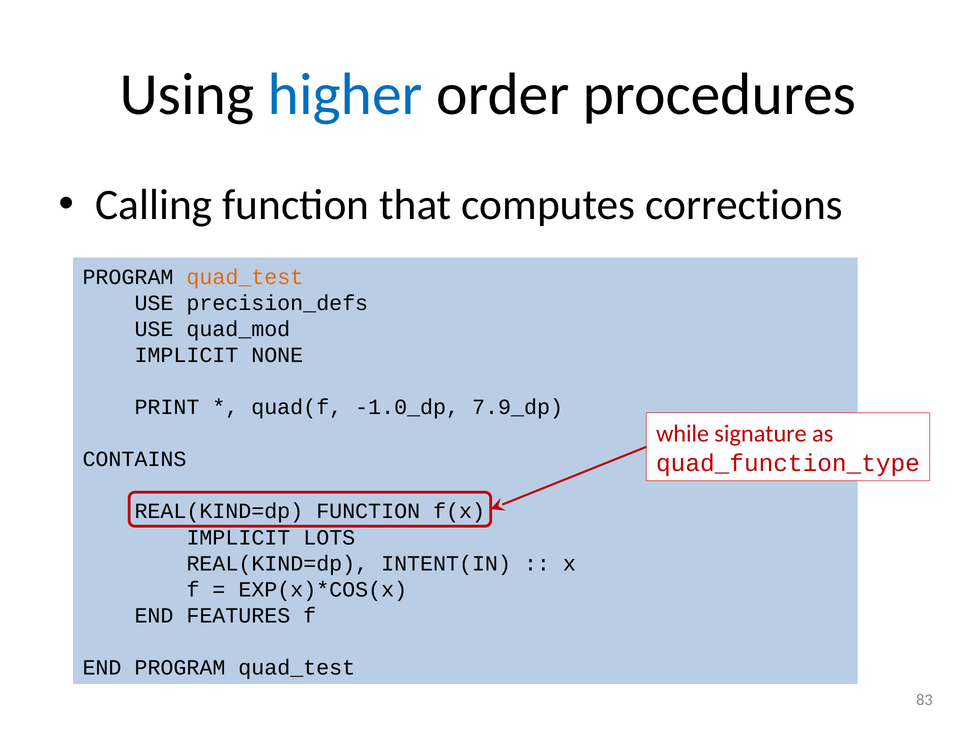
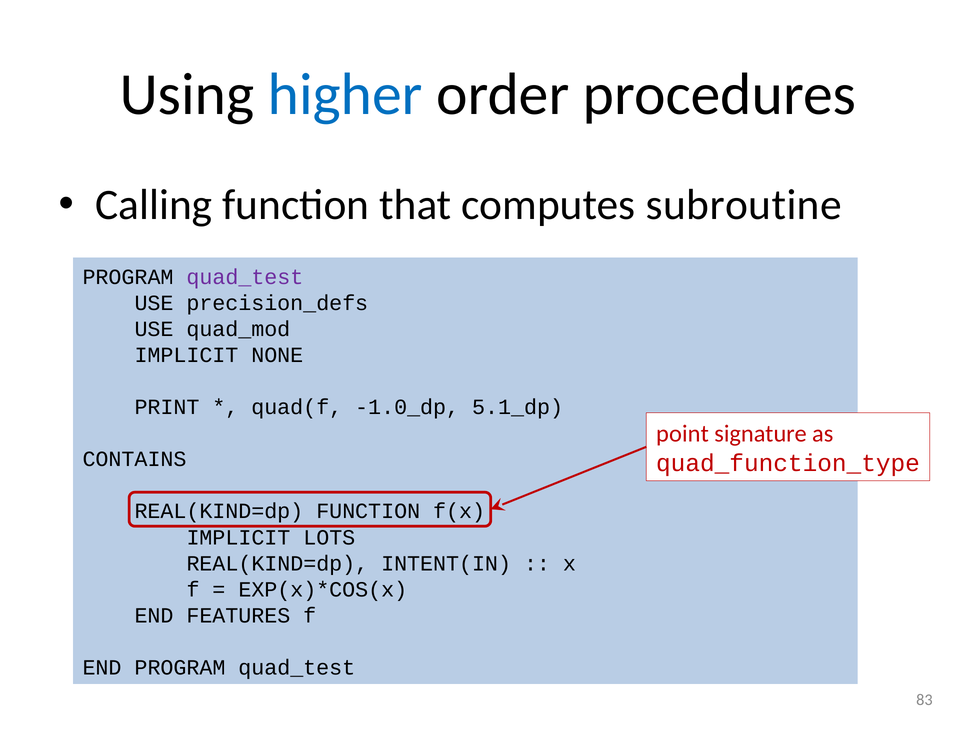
corrections: corrections -> subroutine (744, 205)
quad_test colour: orange -> purple (245, 277)
7.9_dp: 7.9_dp -> 5.1_dp (518, 407)
while: while -> point (682, 434)
